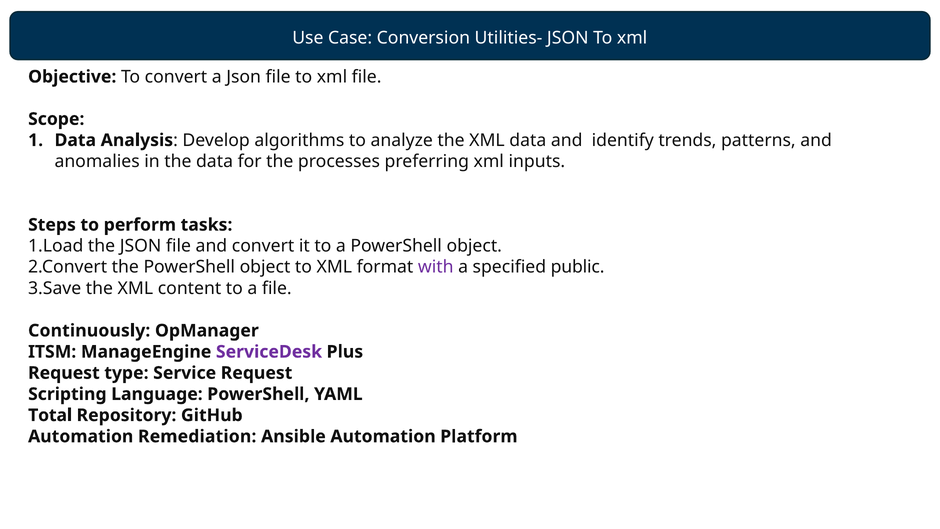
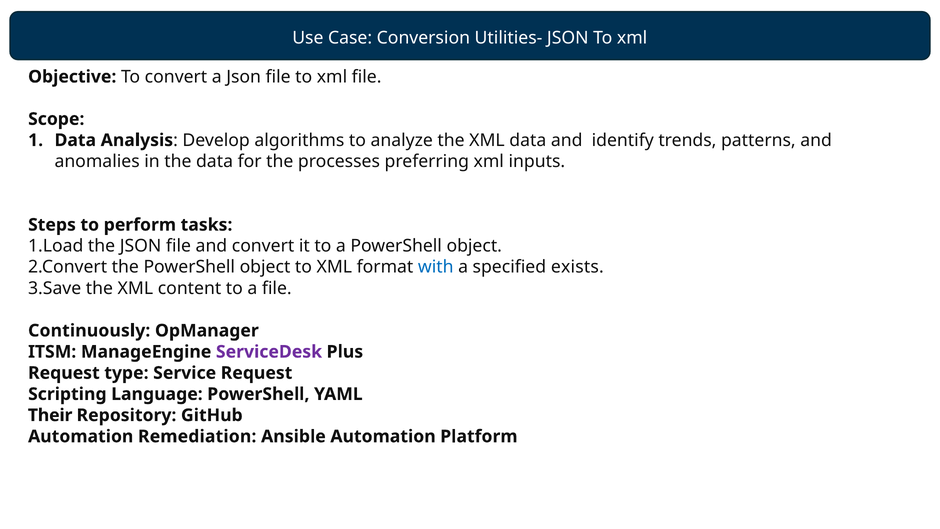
with colour: purple -> blue (436, 267)
public: public -> exists (577, 267)
Total: Total -> Their (50, 415)
